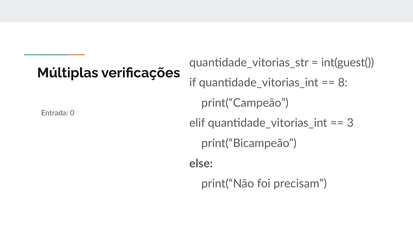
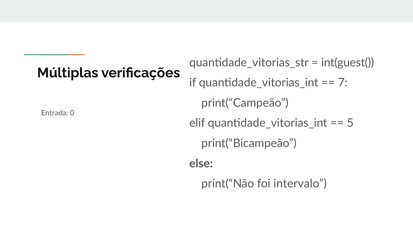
8: 8 -> 7 (343, 83)
3: 3 -> 5 (350, 123)
precisam: precisam -> intervalo (300, 184)
